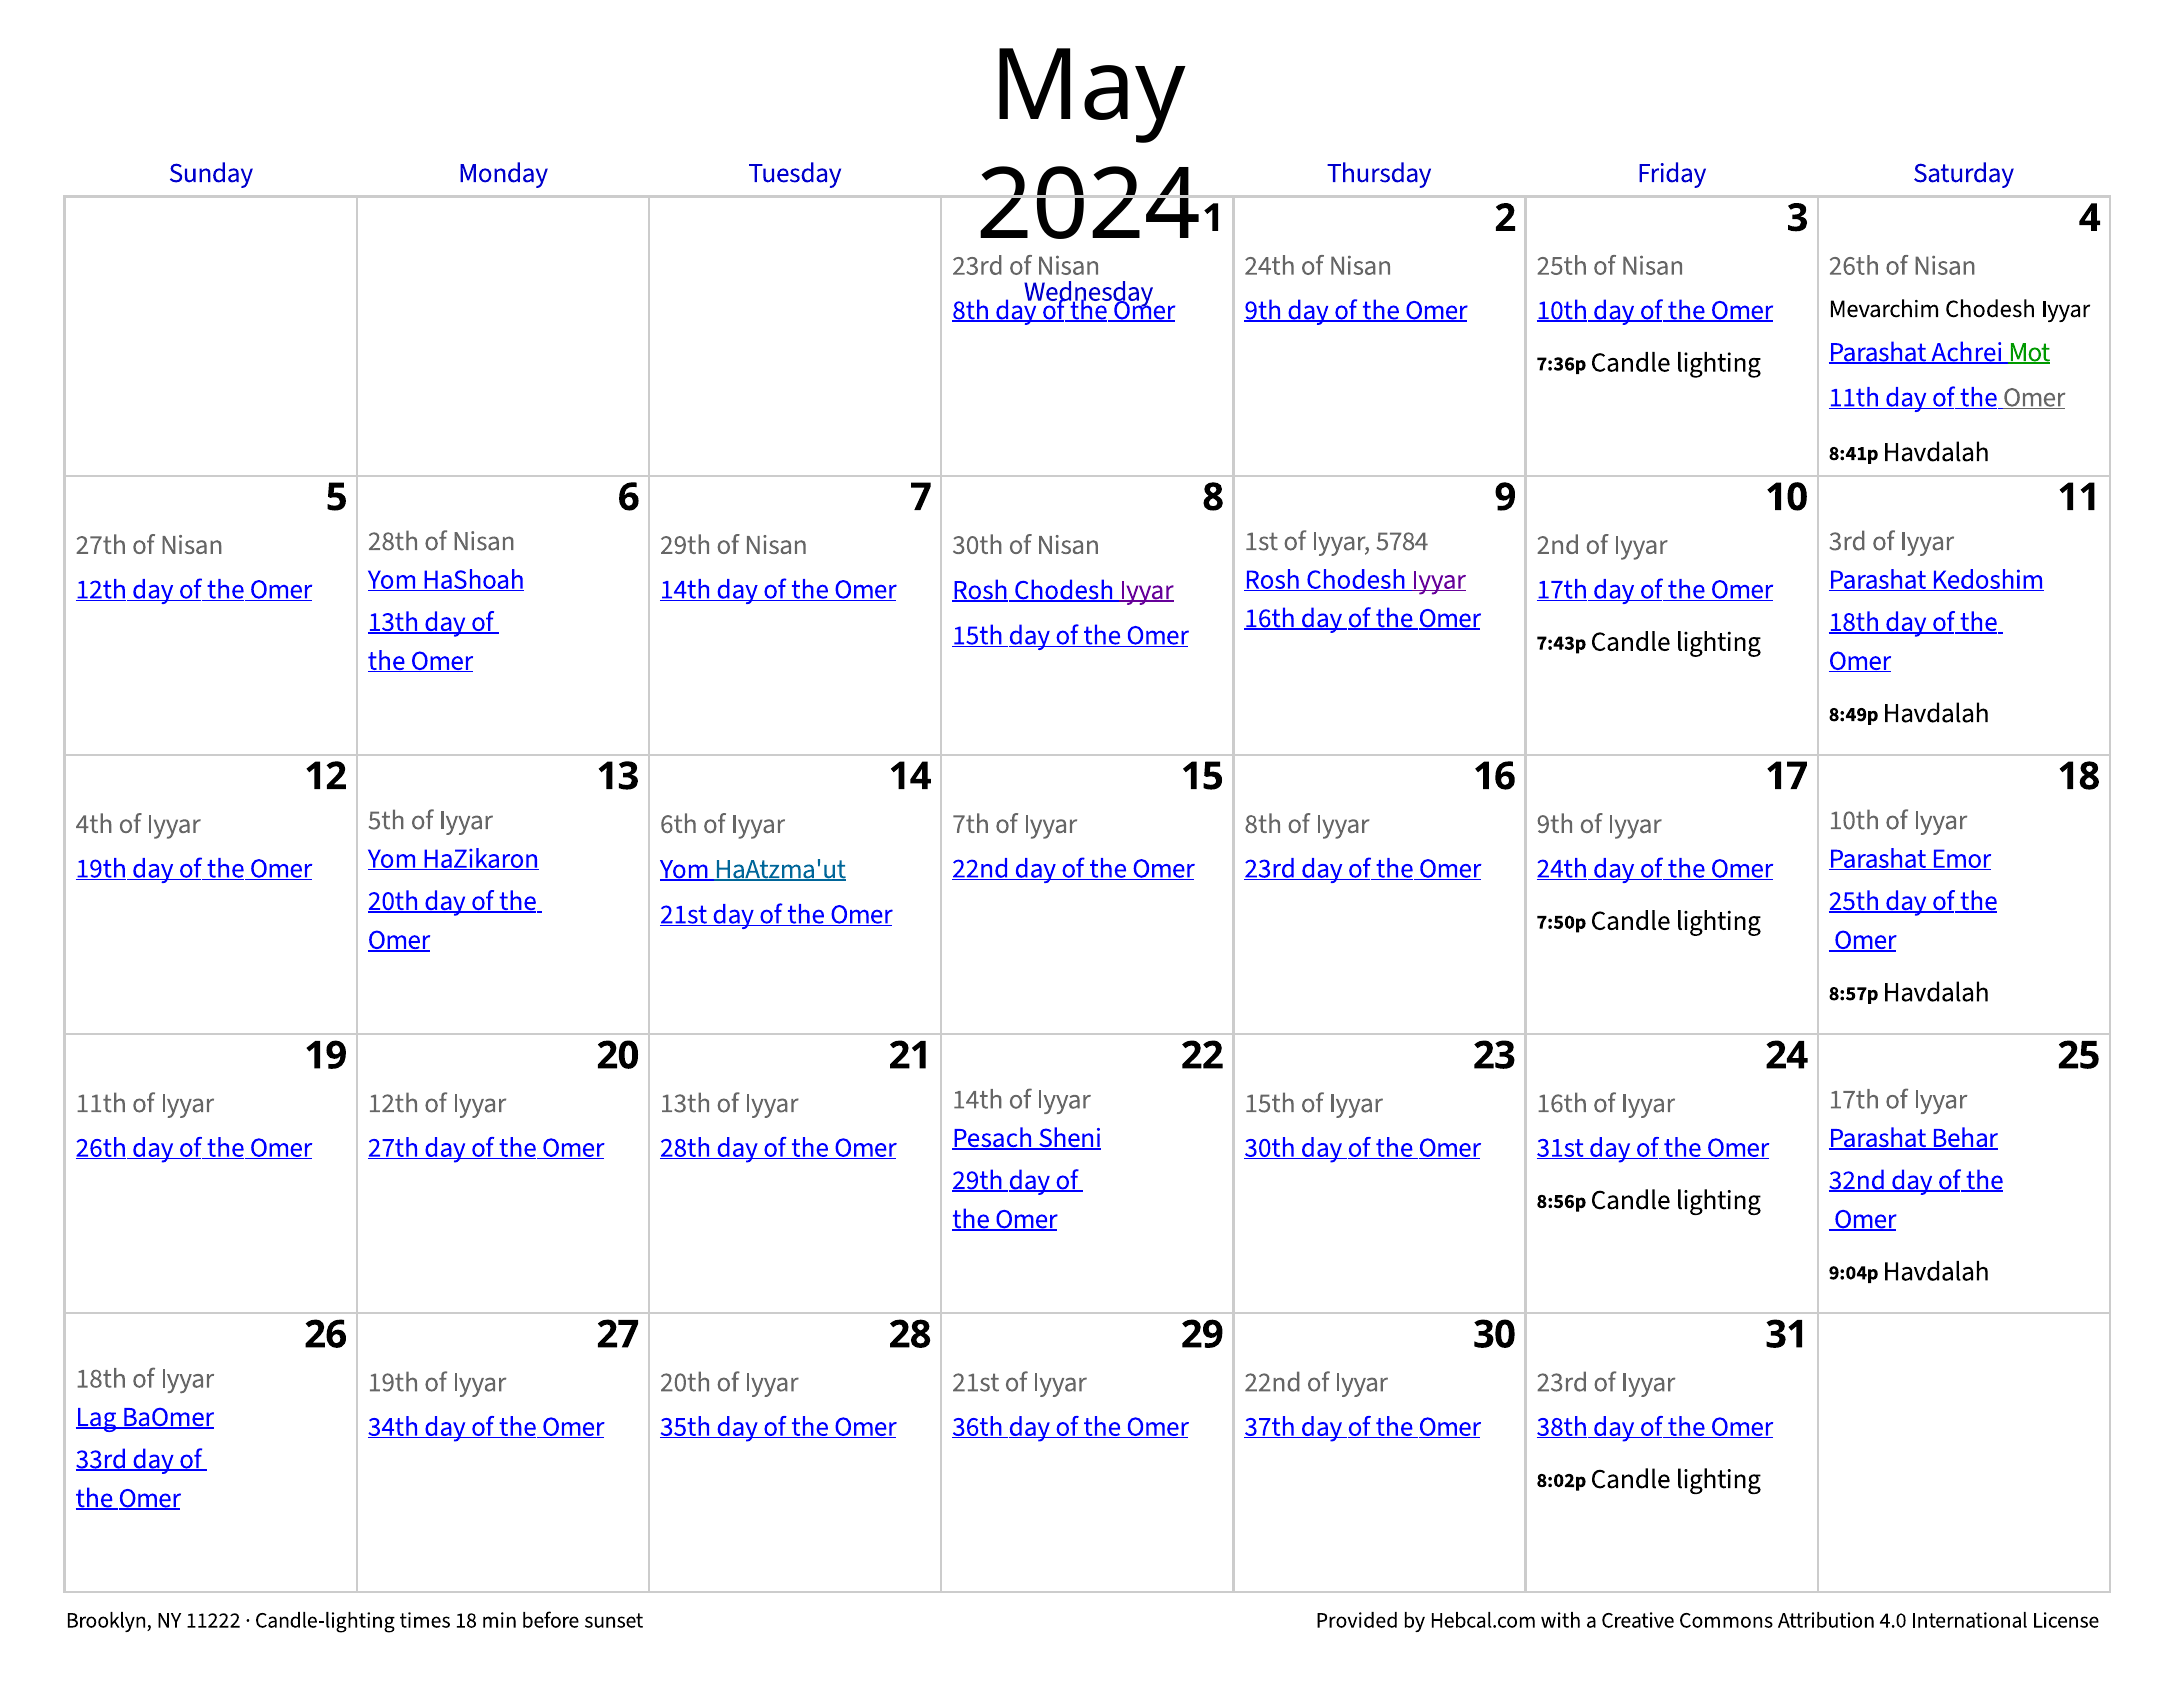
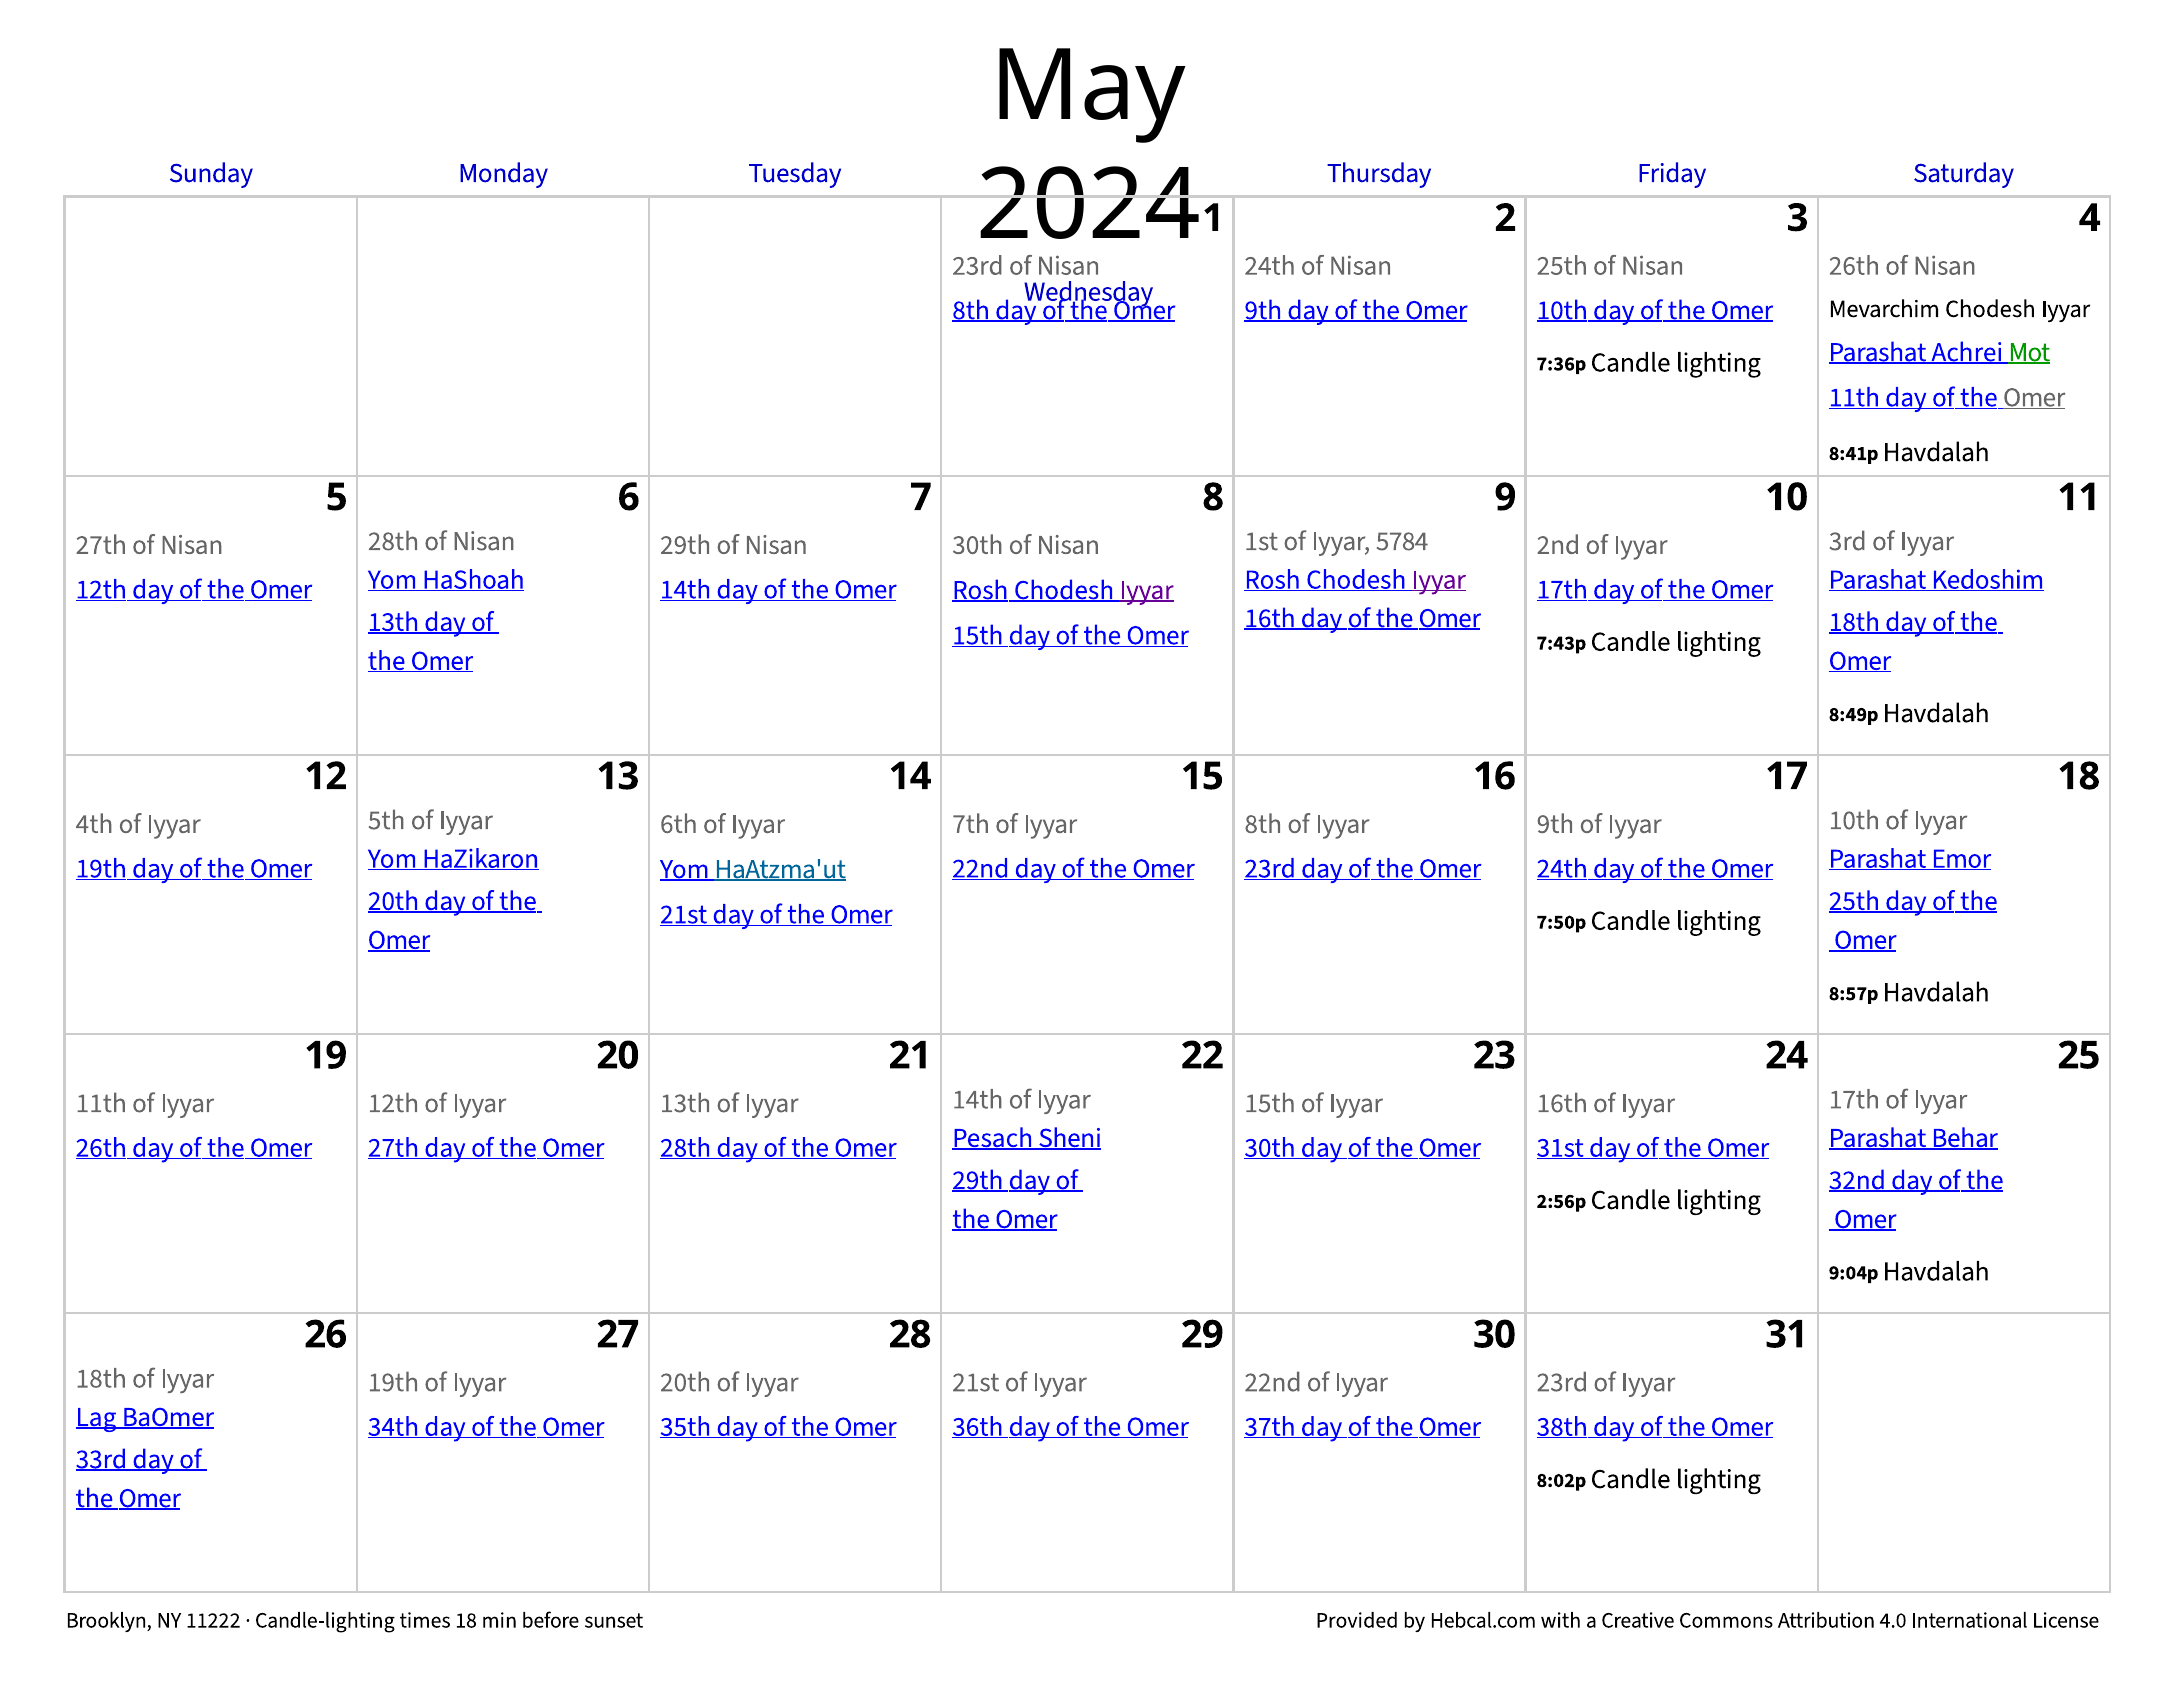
8:56p: 8:56p -> 2:56p (1561, 1201)
